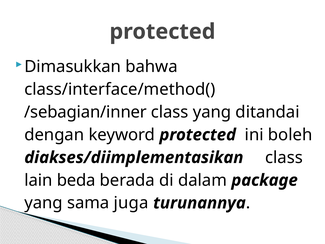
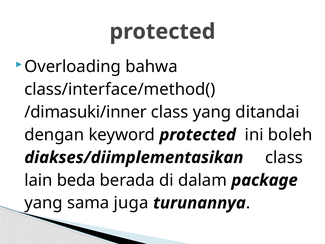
Dimasukkan: Dimasukkan -> Overloading (73, 67)
/sebagian/inner: /sebagian/inner -> /dimasuki/inner (85, 112)
